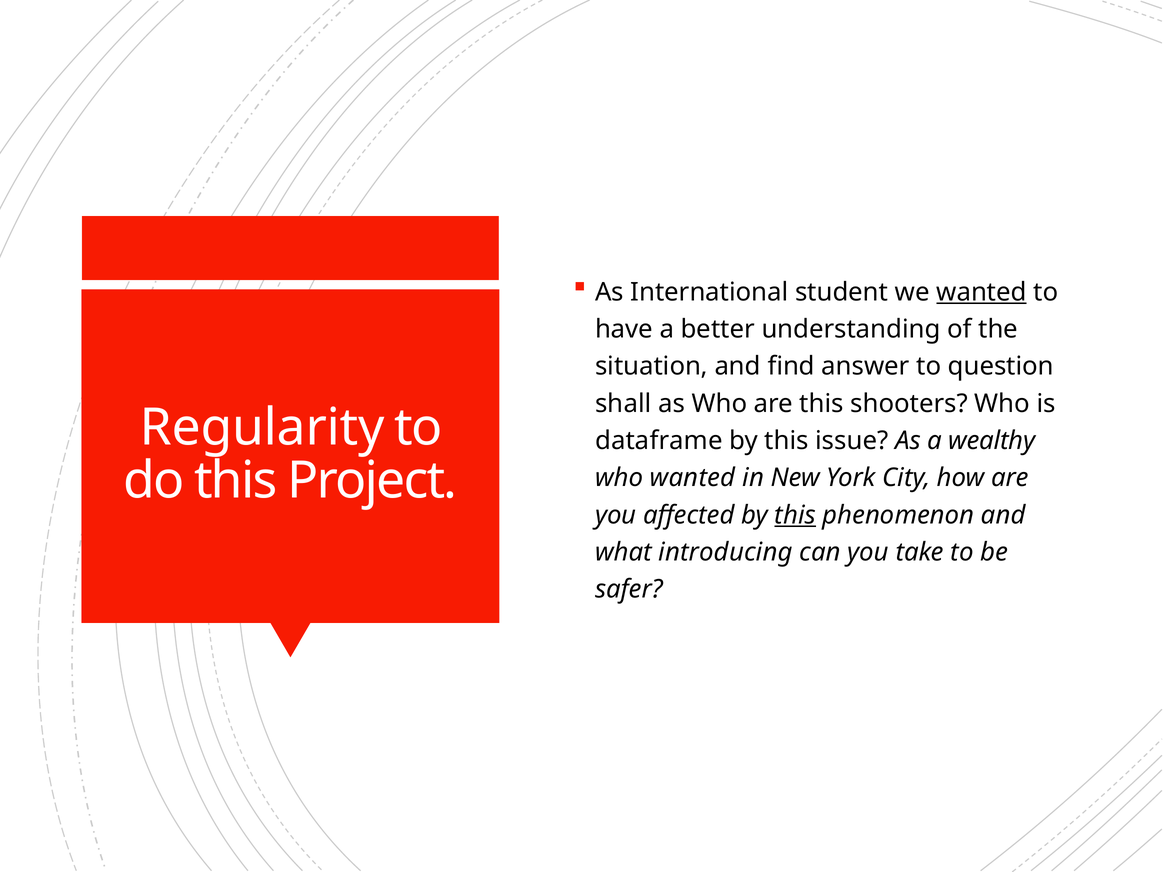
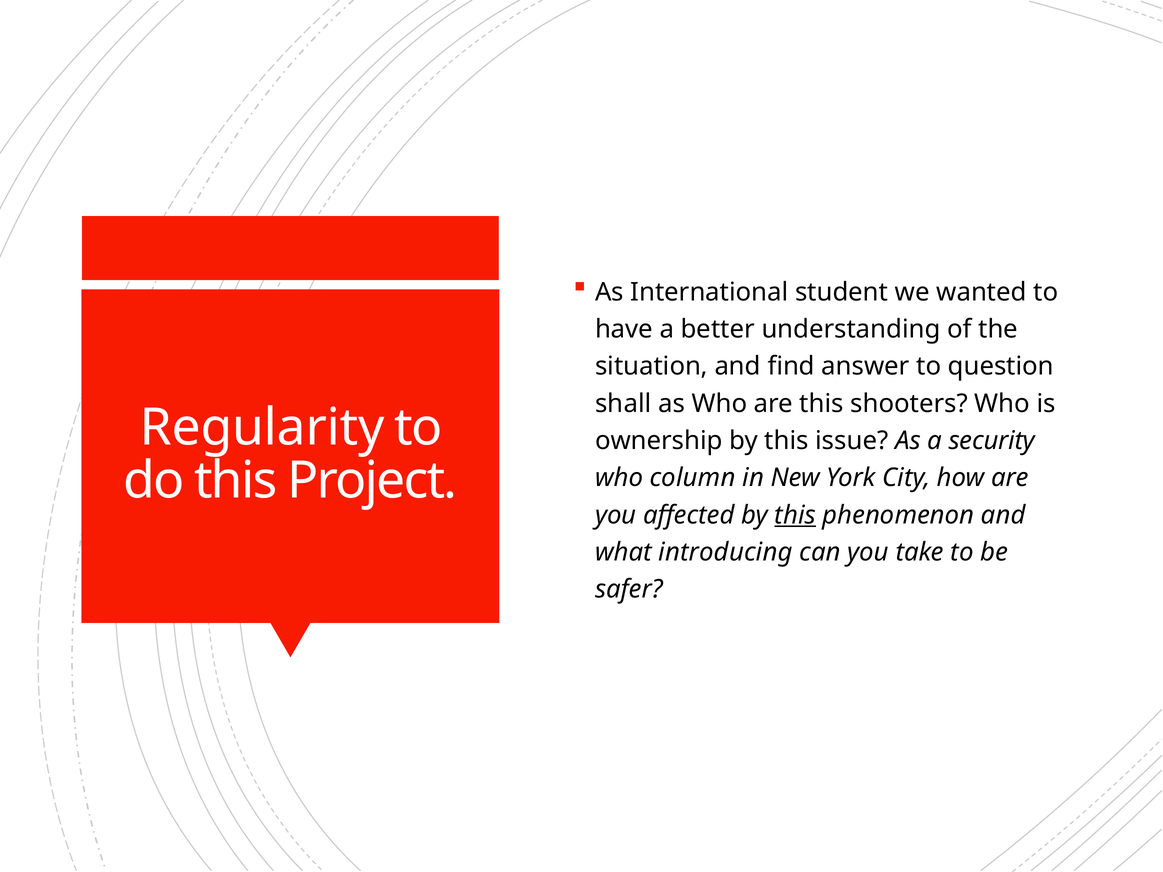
wanted underline: present -> none (981, 292)
dataframe: dataframe -> ownership (659, 441)
wealthy: wealthy -> security (992, 441)
who wanted: wanted -> column (693, 478)
